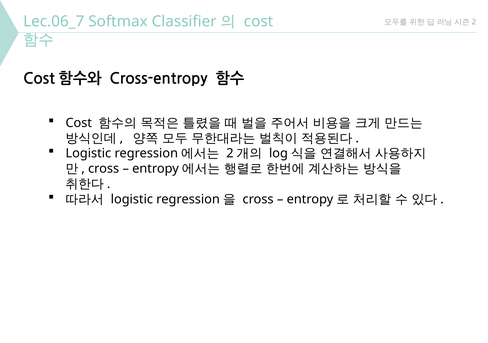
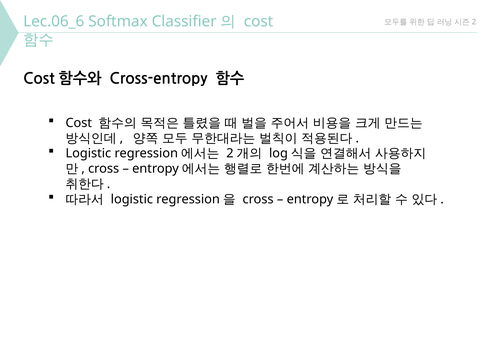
Lec.06_7: Lec.06_7 -> Lec.06_6 (54, 21)
